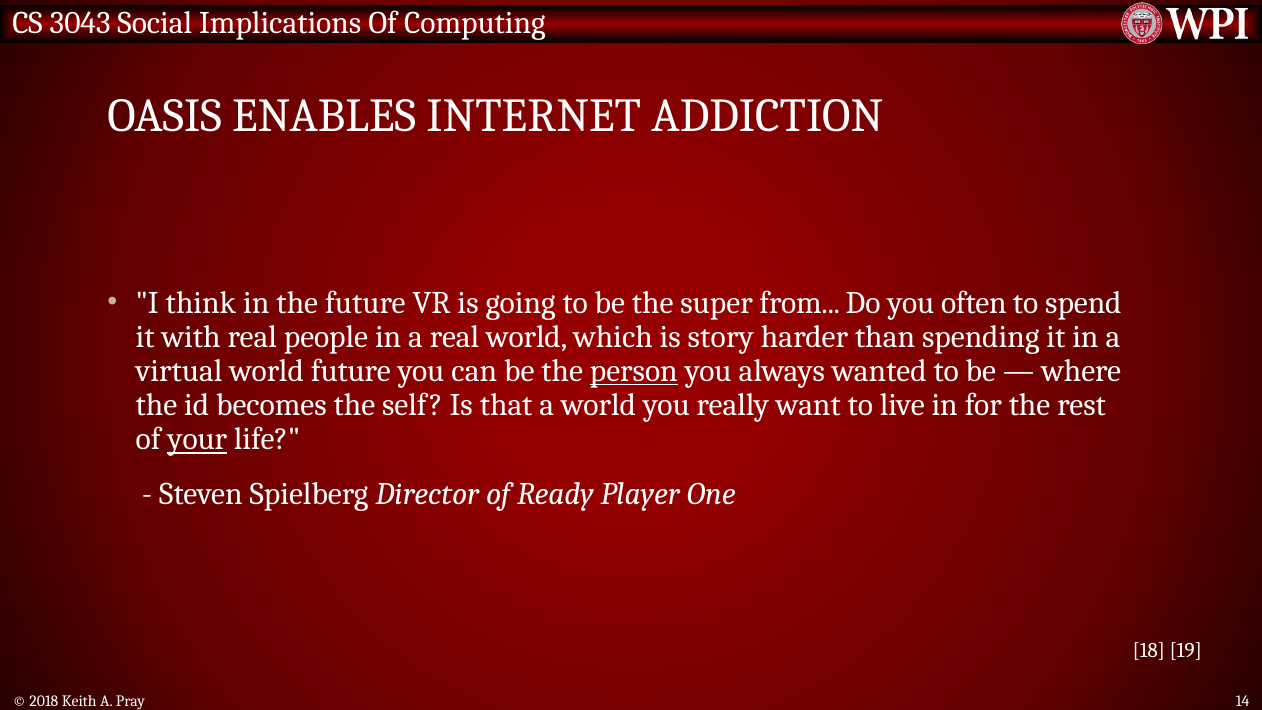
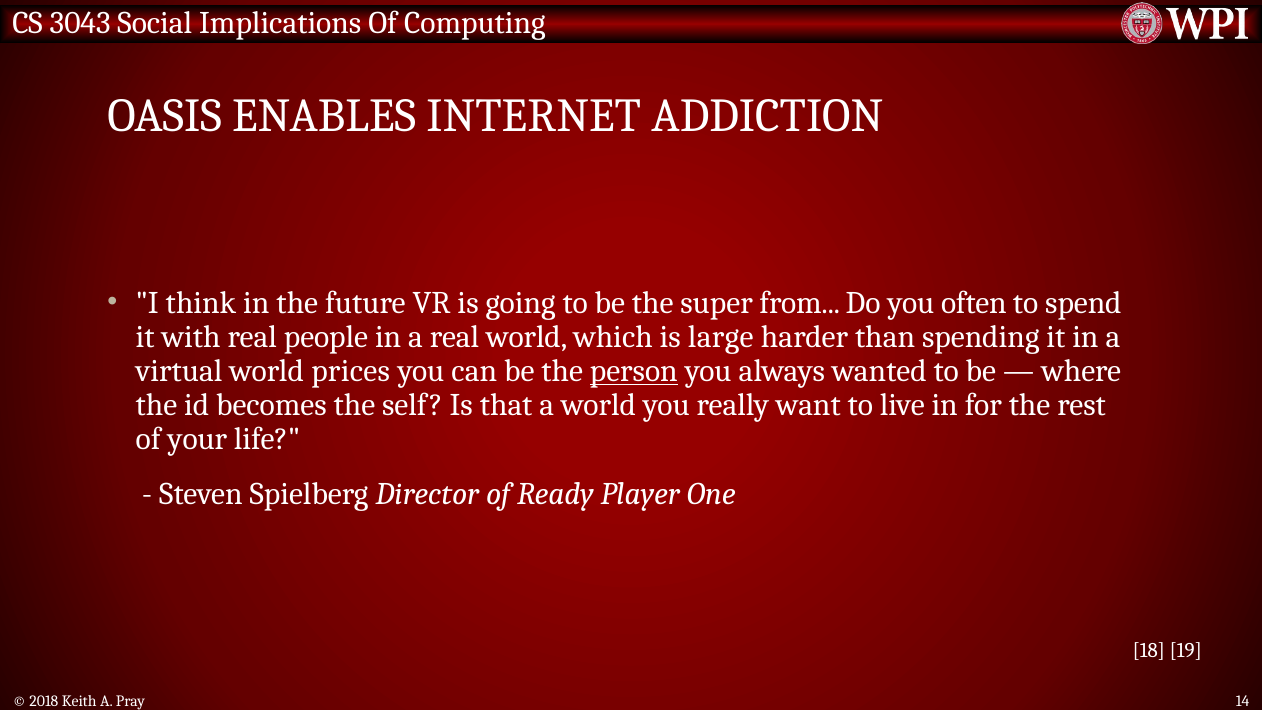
story: story -> large (721, 337)
world future: future -> prices (351, 371)
your underline: present -> none (197, 439)
